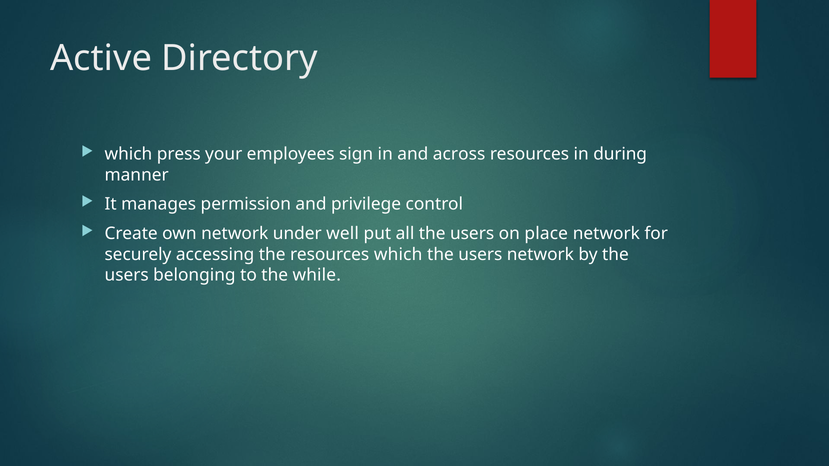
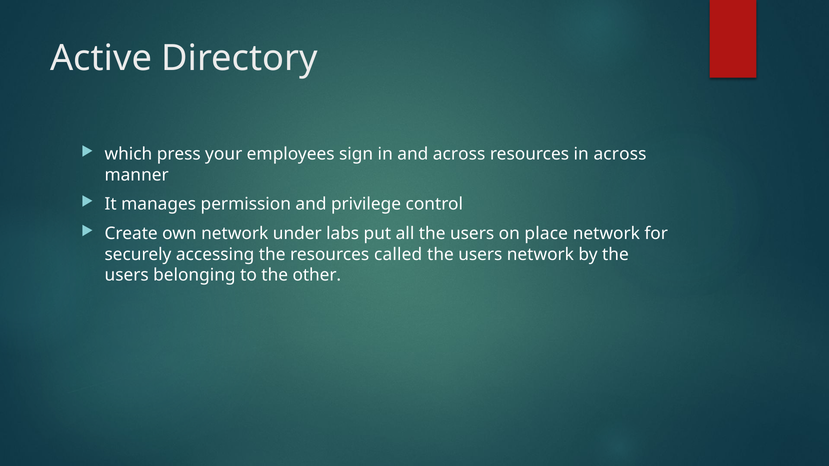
in during: during -> across (620, 154)
well: well -> labs (343, 234)
resources which: which -> called (398, 254)
while: while -> other (317, 275)
